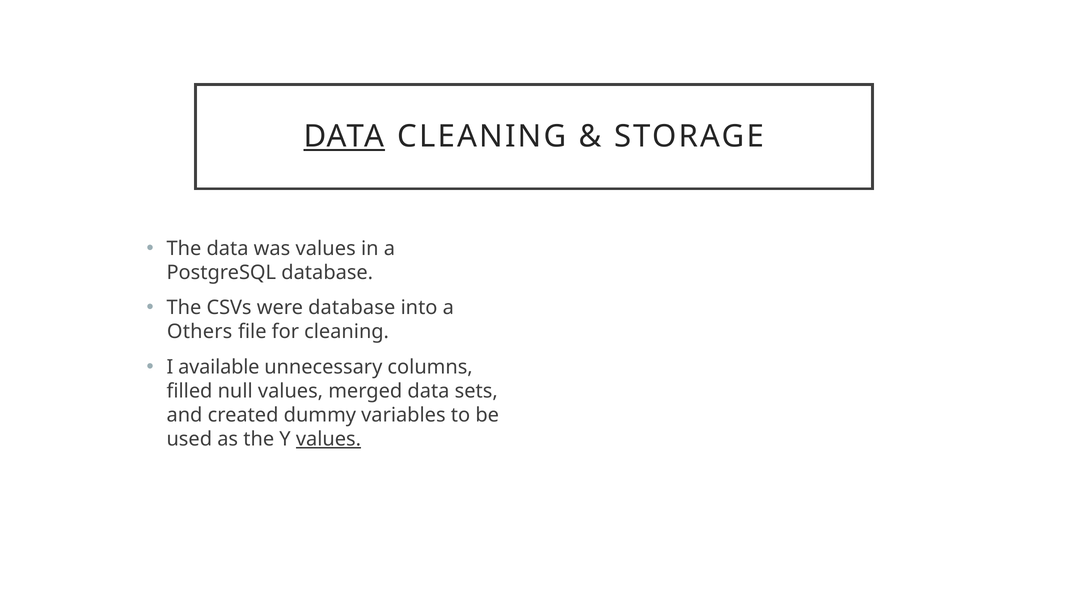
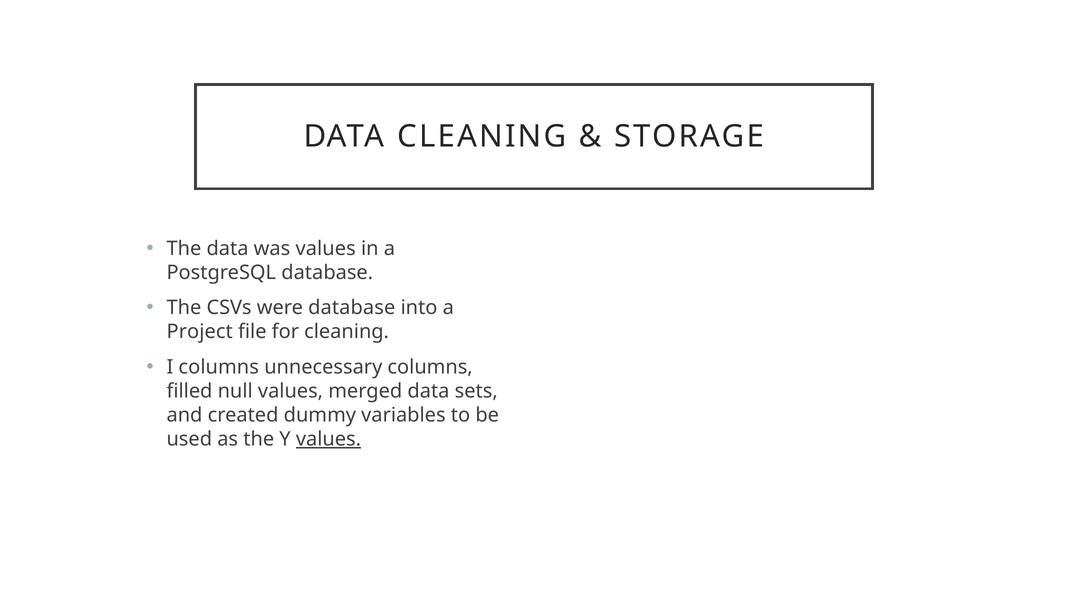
DATA underline: present -> none (344, 136)
Others: Others -> Project (200, 332)
I available: available -> columns (219, 367)
